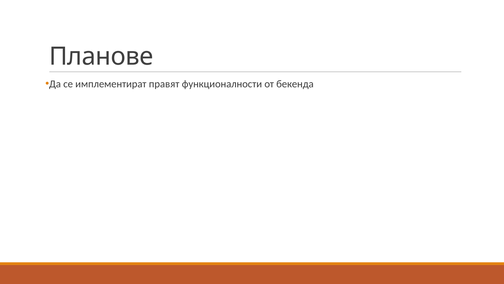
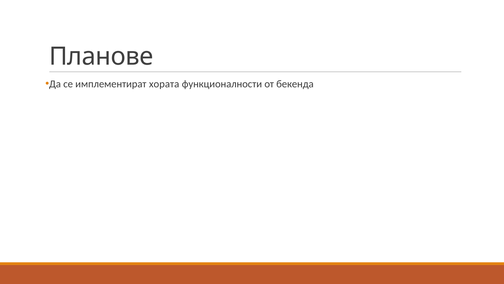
правят: правят -> хората (164, 84)
